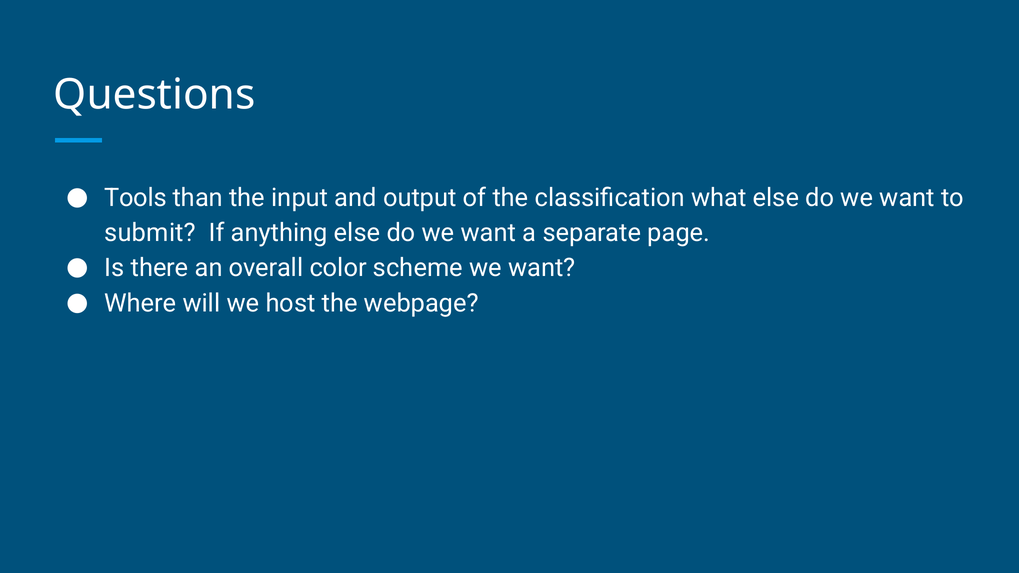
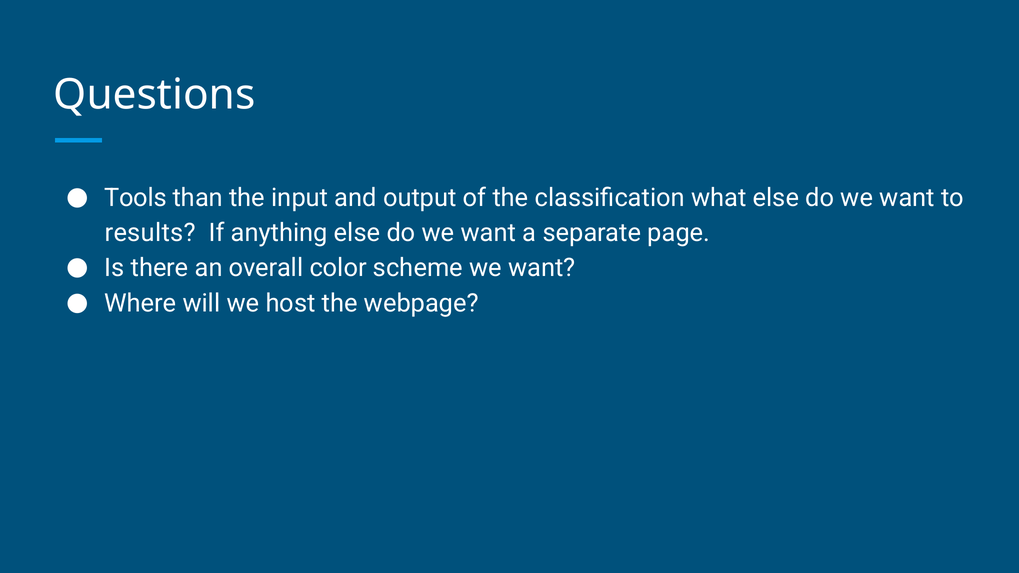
submit: submit -> results (150, 233)
